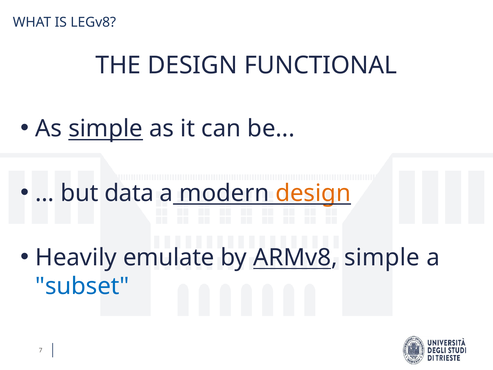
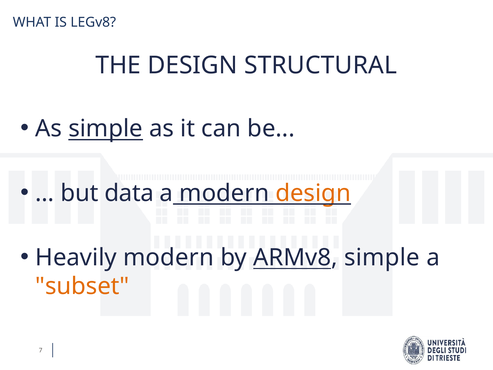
FUNCTIONAL: FUNCTIONAL -> STRUCTURAL (321, 65)
Heavily emulate: emulate -> modern (168, 257)
subset colour: blue -> orange (82, 286)
